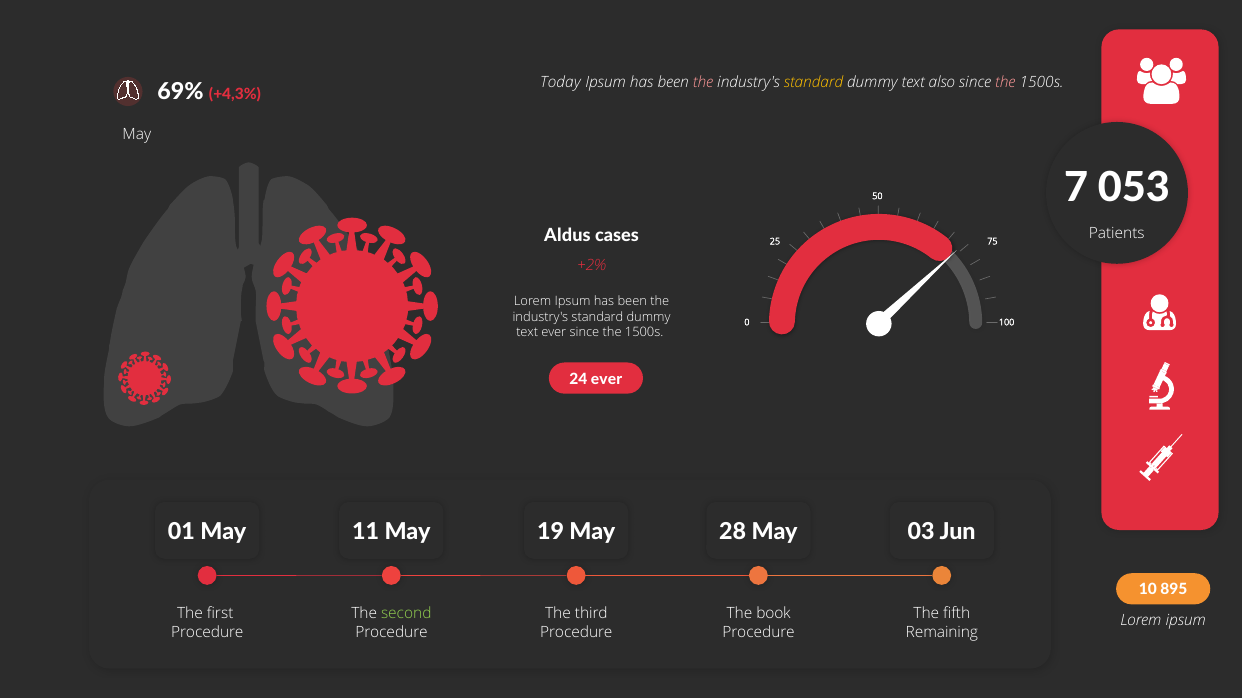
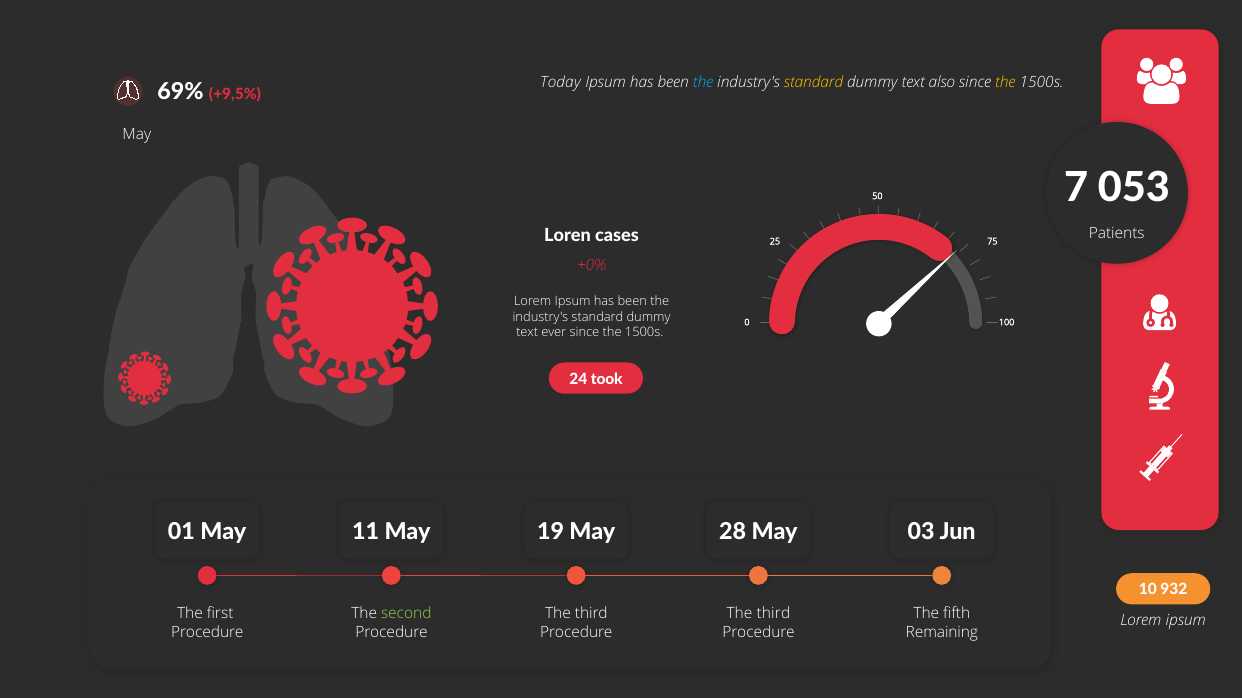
the colour: pink -> light blue (703, 83)
the colour: pink -> yellow (1005, 83)
+4,3%: +4,3% -> +9,5% (235, 95)
Aldus: Aldus -> Loren (567, 236)
+2%: +2% -> +0% (592, 265)
24 ever: ever -> took (607, 379)
895: 895 -> 932 (1174, 590)
book: book -> third (773, 614)
